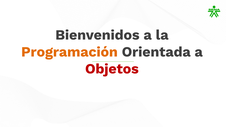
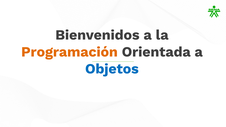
Objetos colour: red -> blue (112, 69)
